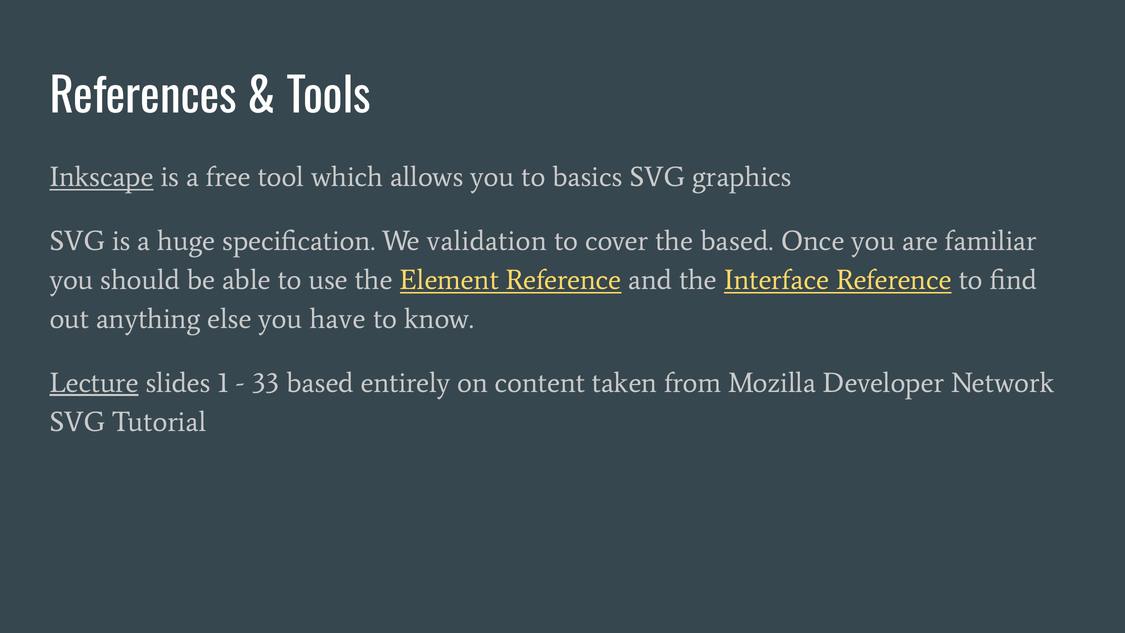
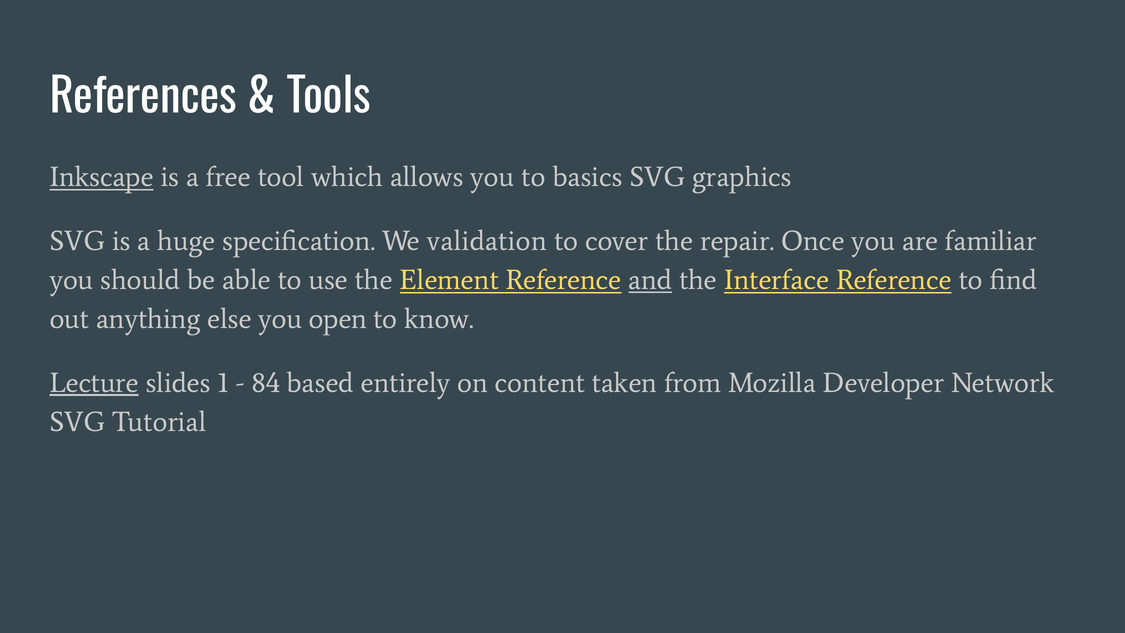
the based: based -> repair (737, 241)
and underline: none -> present (650, 280)
have: have -> open (338, 319)
33: 33 -> 84 (266, 383)
